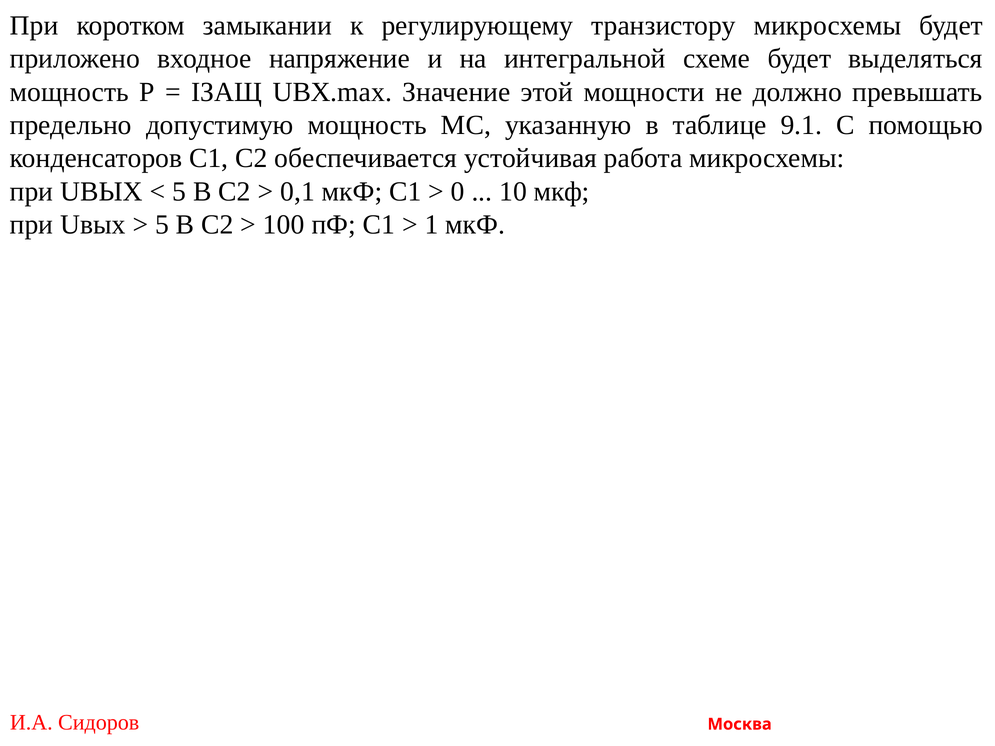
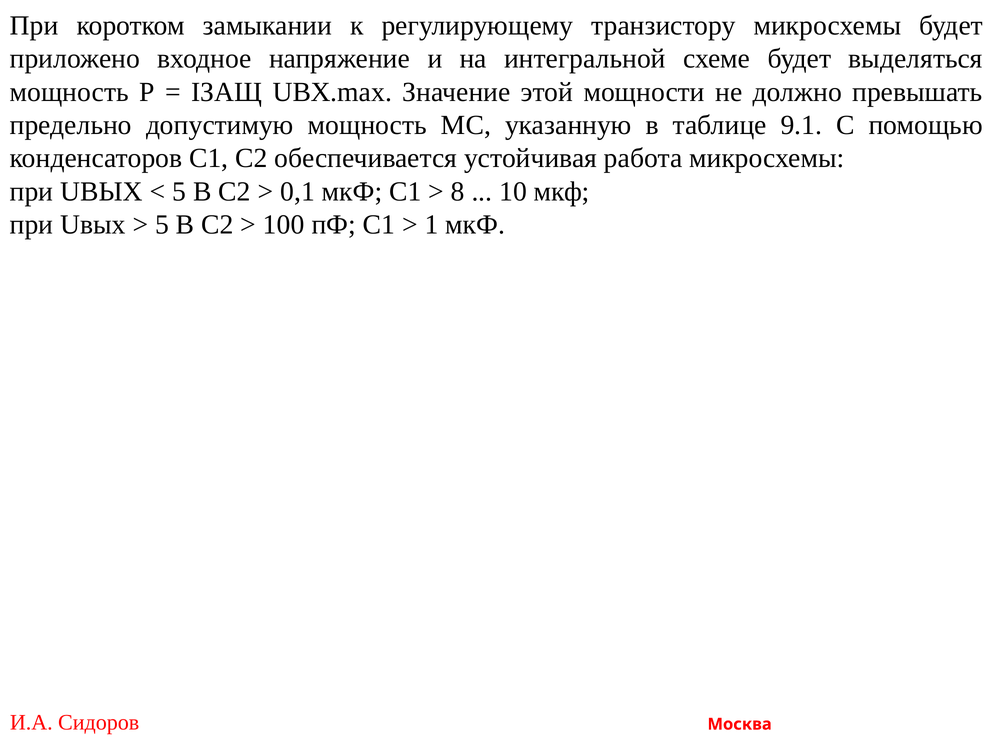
0: 0 -> 8 (458, 192)
